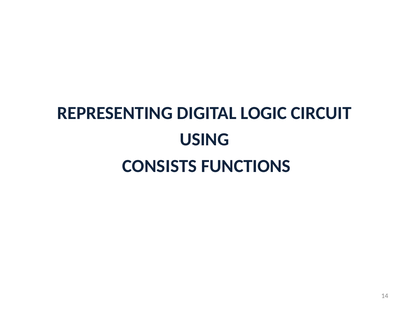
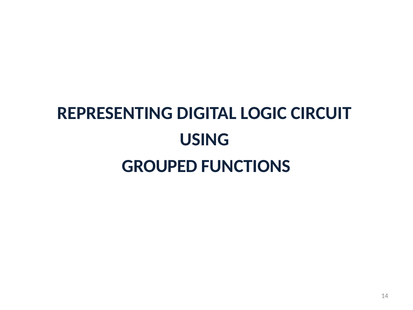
CONSISTS: CONSISTS -> GROUPED (160, 166)
